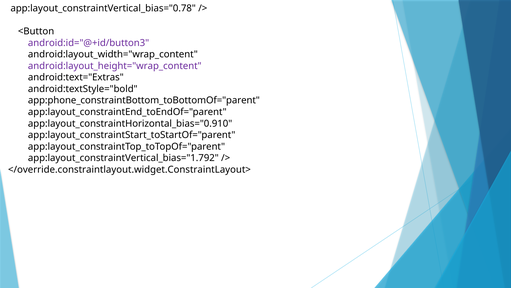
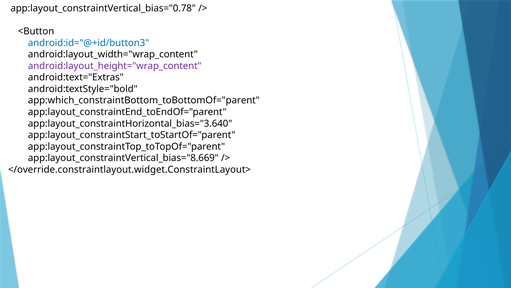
android:id="@+id/button3 colour: purple -> blue (89, 43)
app:phone_constraintBottom_toBottomOf="parent: app:phone_constraintBottom_toBottomOf="parent -> app:which_constraintBottom_toBottomOf="parent (144, 100)
app:layout_constraintHorizontal_bias="0.910: app:layout_constraintHorizontal_bias="0.910 -> app:layout_constraintHorizontal_bias="3.640 (130, 123)
app:layout_constraintVertical_bias="1.792: app:layout_constraintVertical_bias="1.792 -> app:layout_constraintVertical_bias="8.669 (123, 158)
